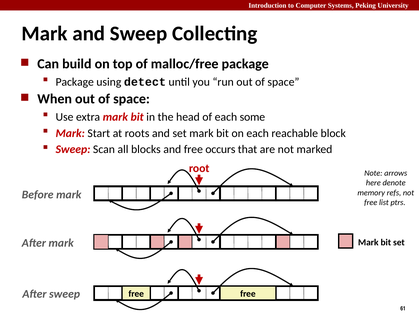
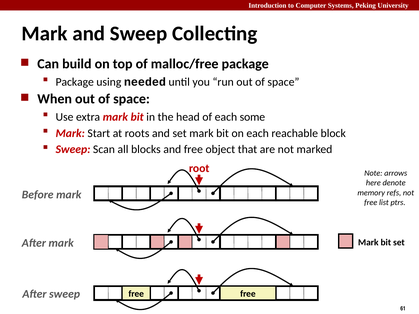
detect: detect -> needed (145, 82)
occurs: occurs -> object (220, 150)
